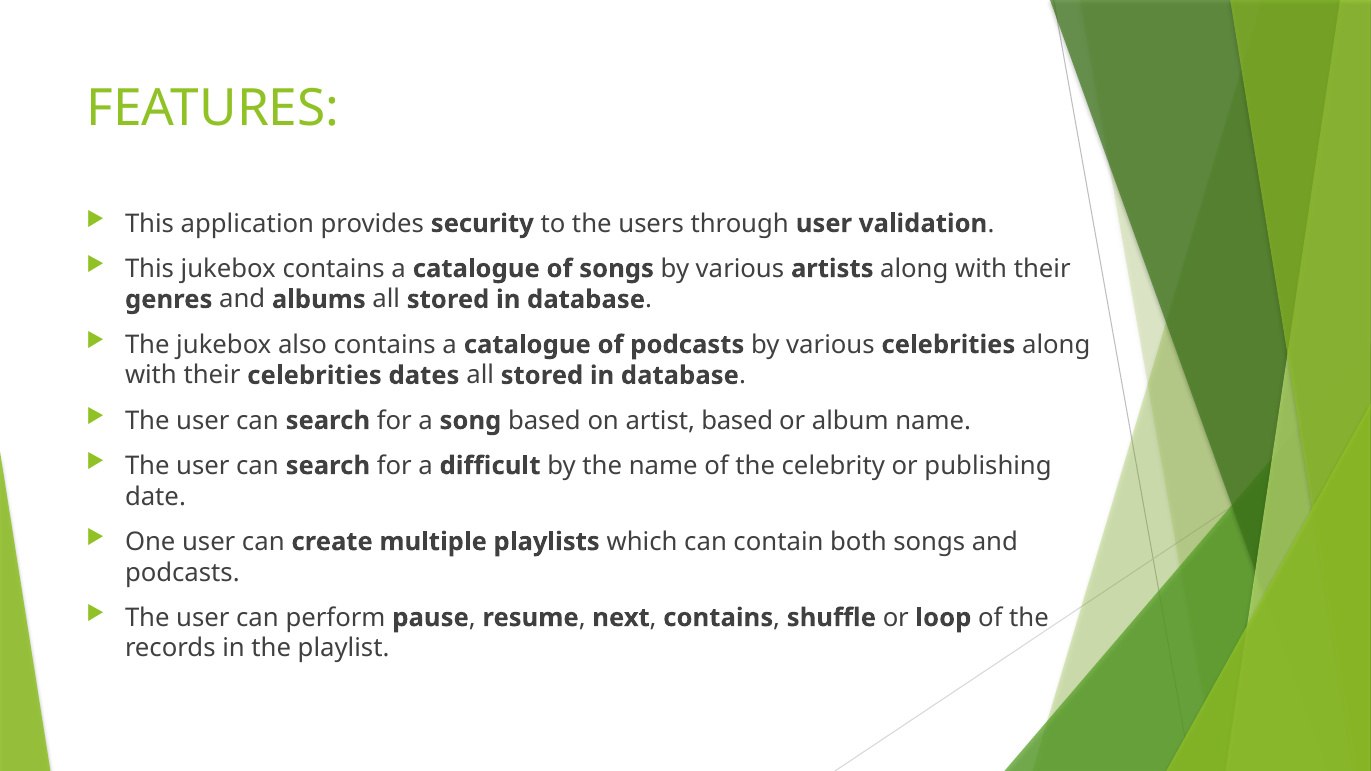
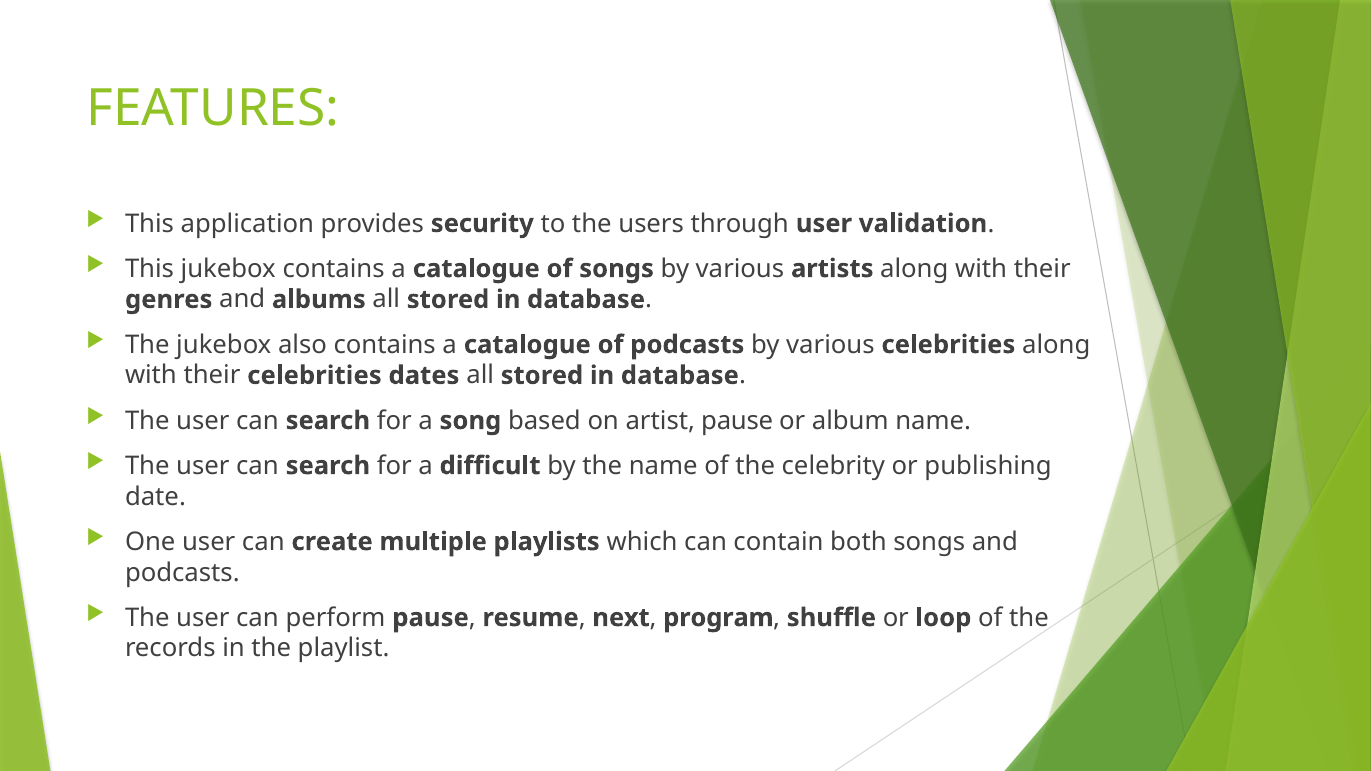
artist based: based -> pause (737, 421)
contains: contains -> program (718, 618)
